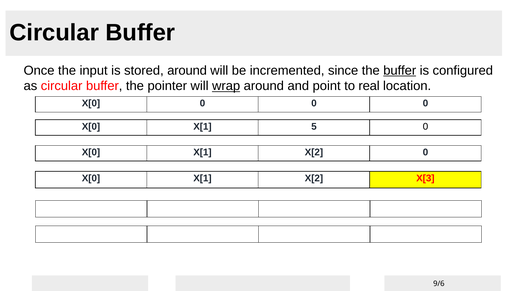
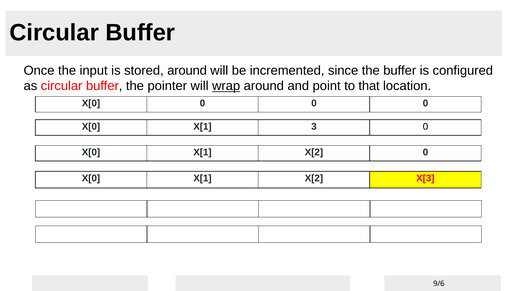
buffer underline: present -> none (400, 70)
real: real -> that (369, 86)
5: 5 -> 3 (314, 126)
